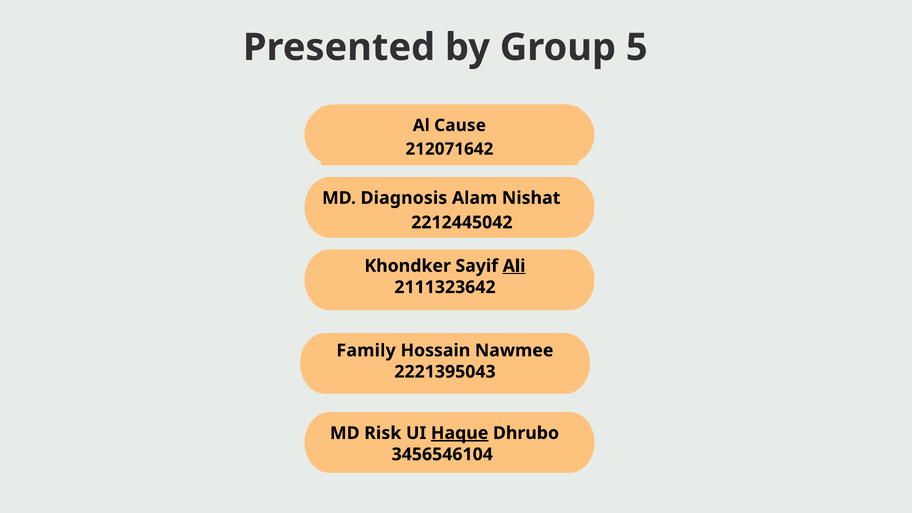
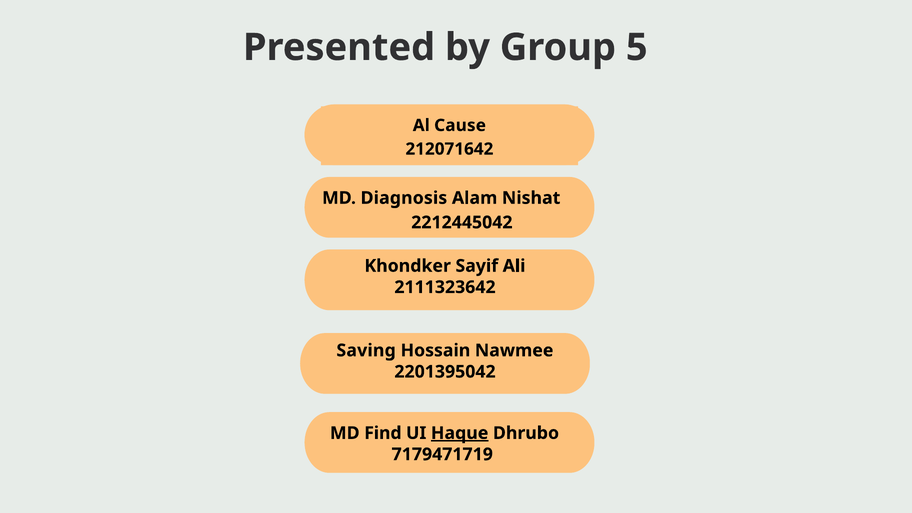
Ali underline: present -> none (514, 266)
Family: Family -> Saving (366, 350)
2221395043: 2221395043 -> 2201395042 (445, 372)
Risk: Risk -> Find (383, 433)
3456546104: 3456546104 -> 7179471719 (442, 454)
